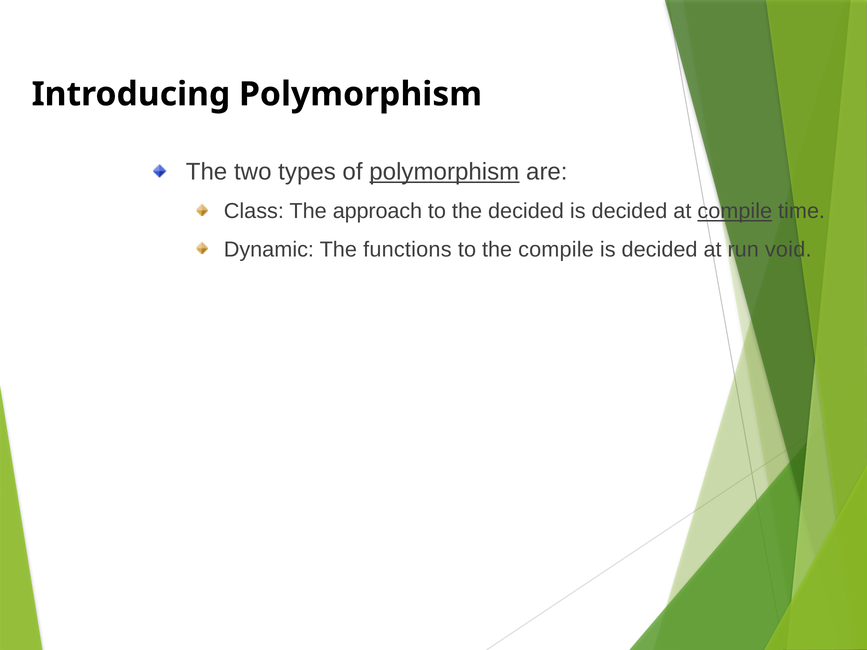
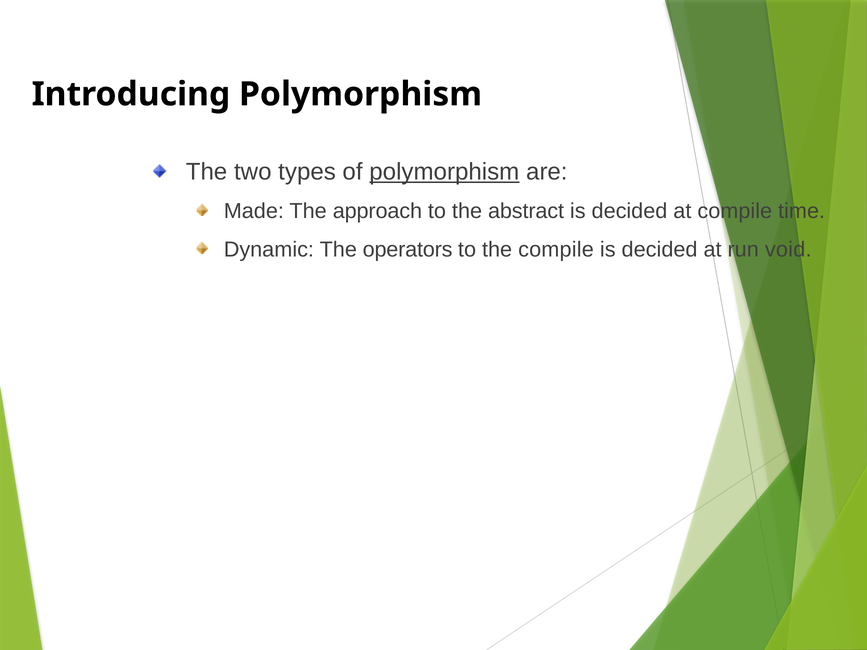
Class: Class -> Made (254, 211)
the decided: decided -> abstract (526, 211)
compile underline: present -> none (735, 211)
functions: functions -> operators (408, 249)
